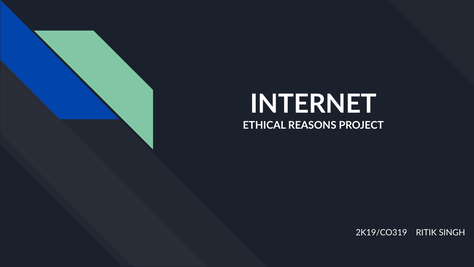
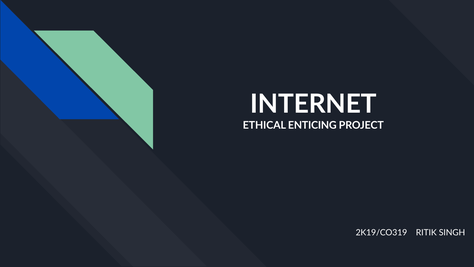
REASONS: REASONS -> ENTICING (312, 125)
